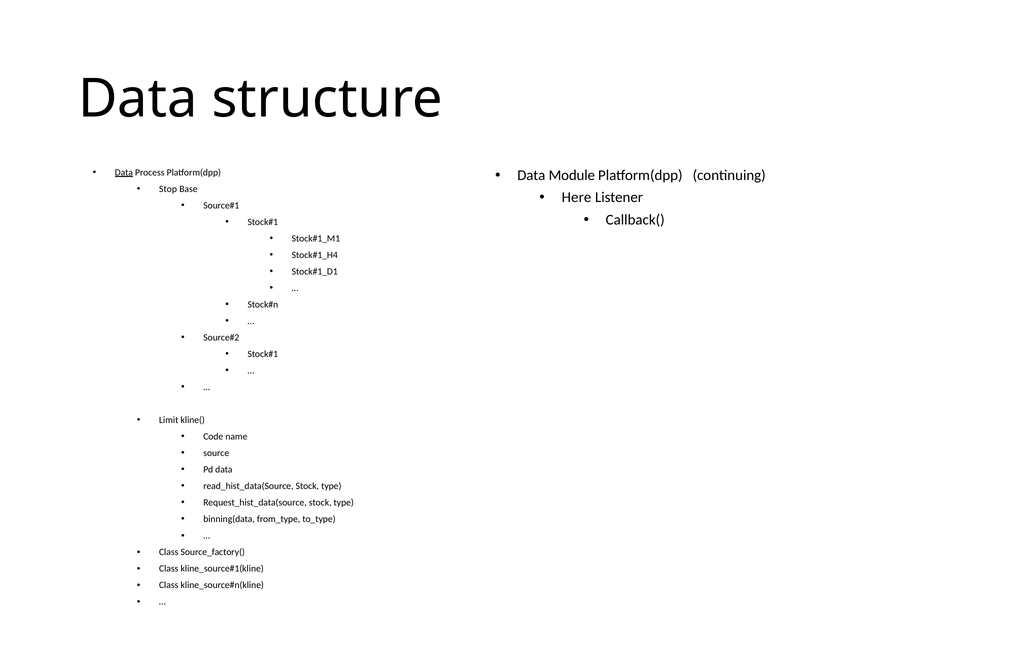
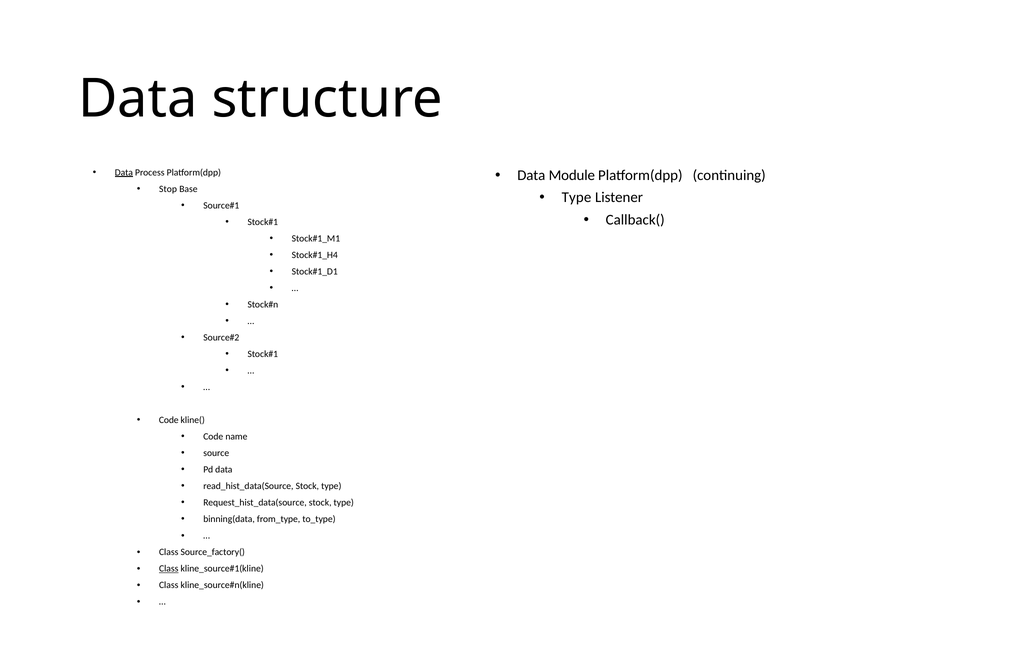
Here: Here -> Type (577, 198)
Limit: Limit -> Code (169, 420)
Class underline: none -> present (169, 569)
